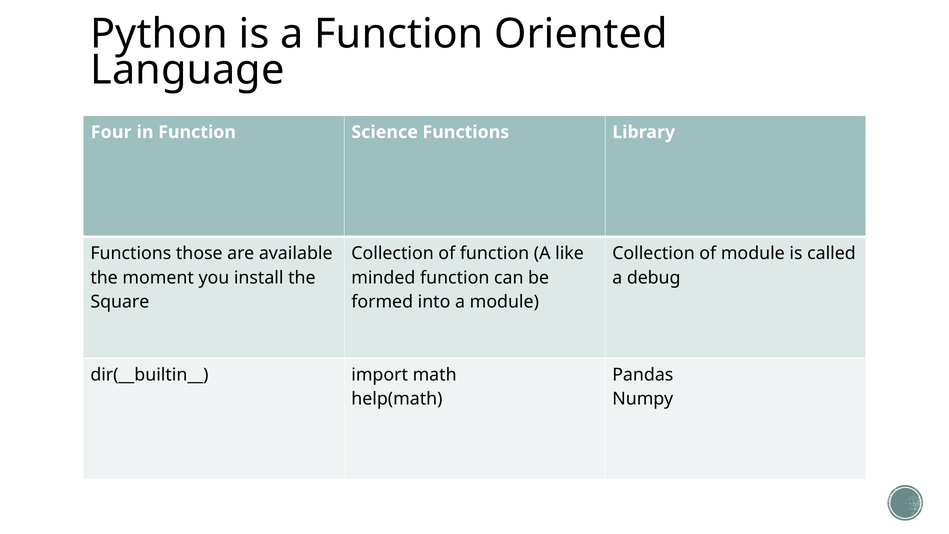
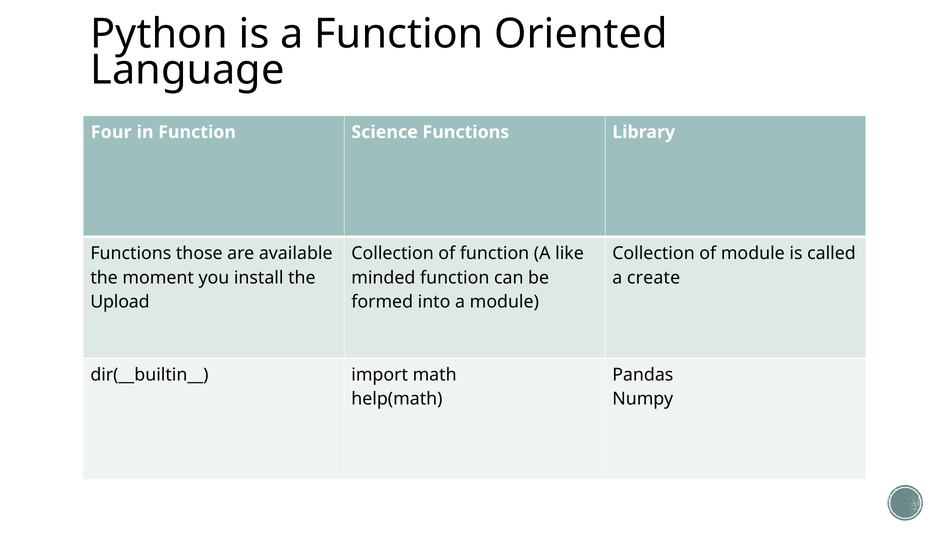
debug: debug -> create (654, 278)
Square: Square -> Upload (120, 302)
